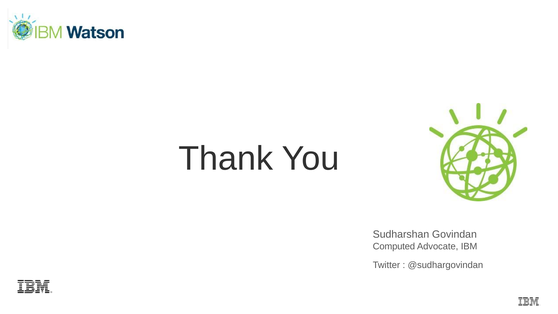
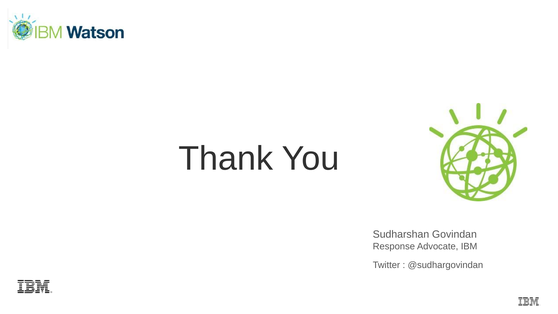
Computed: Computed -> Response (394, 246)
